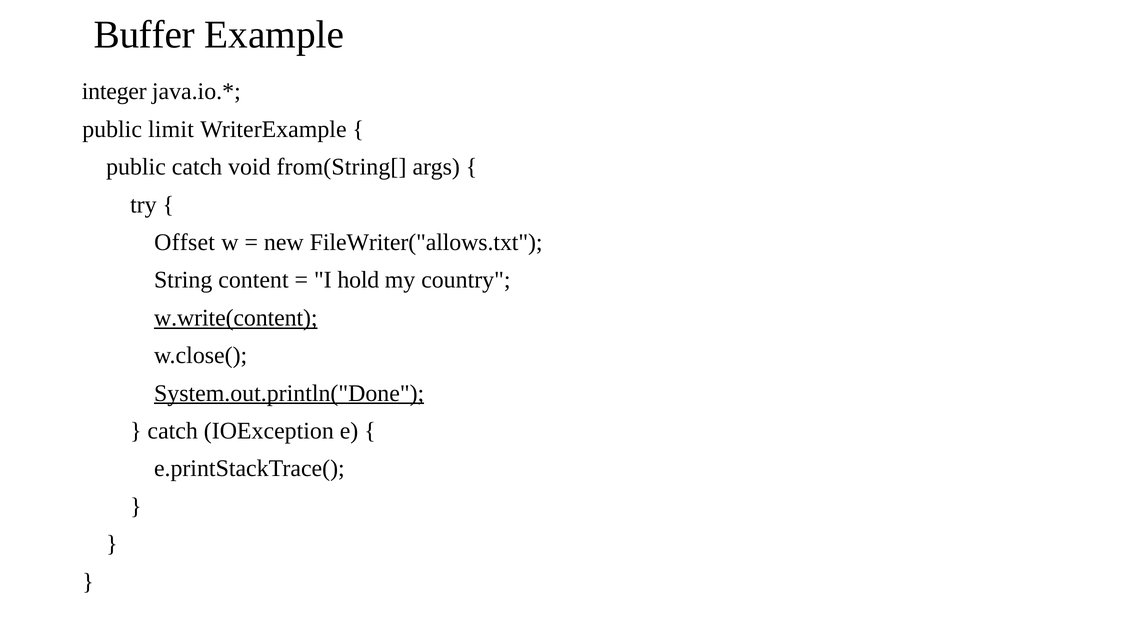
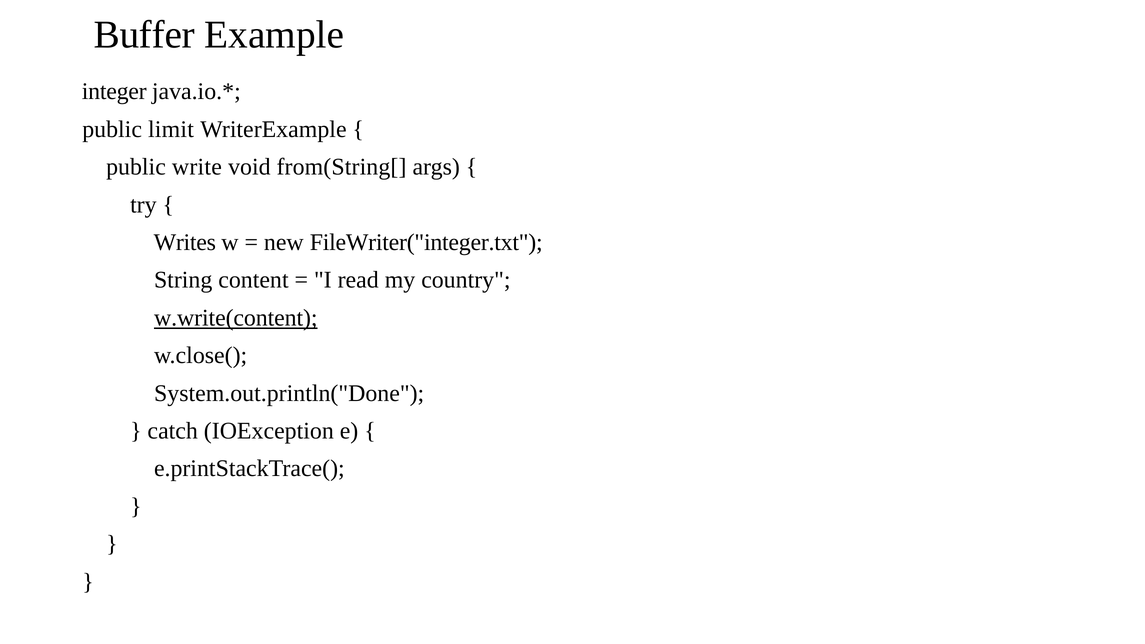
public catch: catch -> write (197, 167)
Offset: Offset -> Writes (185, 242)
FileWriter("allows.txt: FileWriter("allows.txt -> FileWriter("integer.txt (426, 242)
hold: hold -> read (358, 280)
System.out.println("Done underline: present -> none (289, 393)
